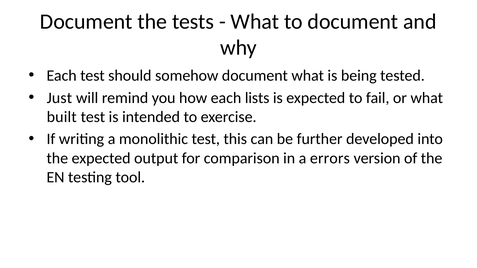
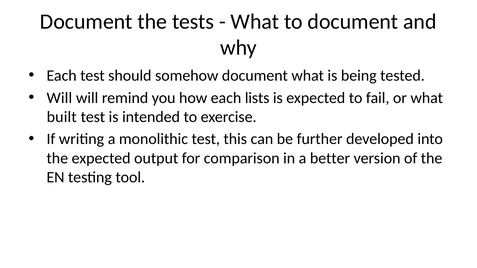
Just: Just -> Will (59, 98)
errors: errors -> better (330, 158)
